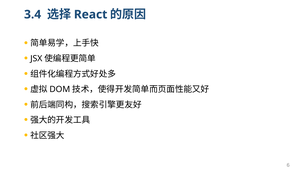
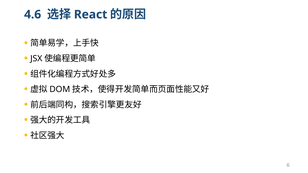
3.4: 3.4 -> 4.6 (33, 15)
